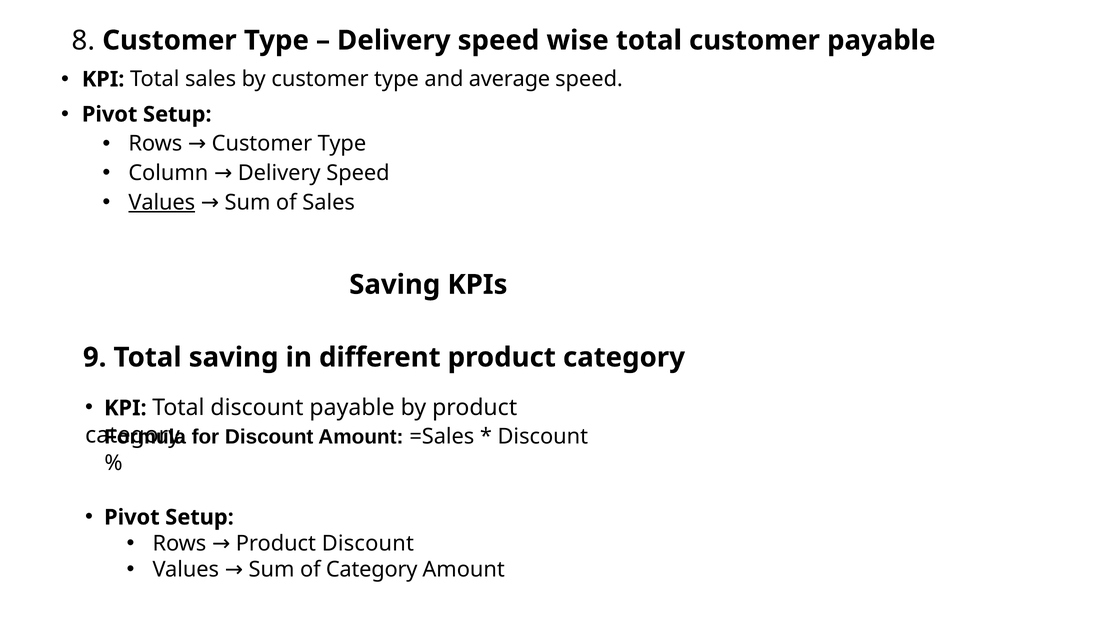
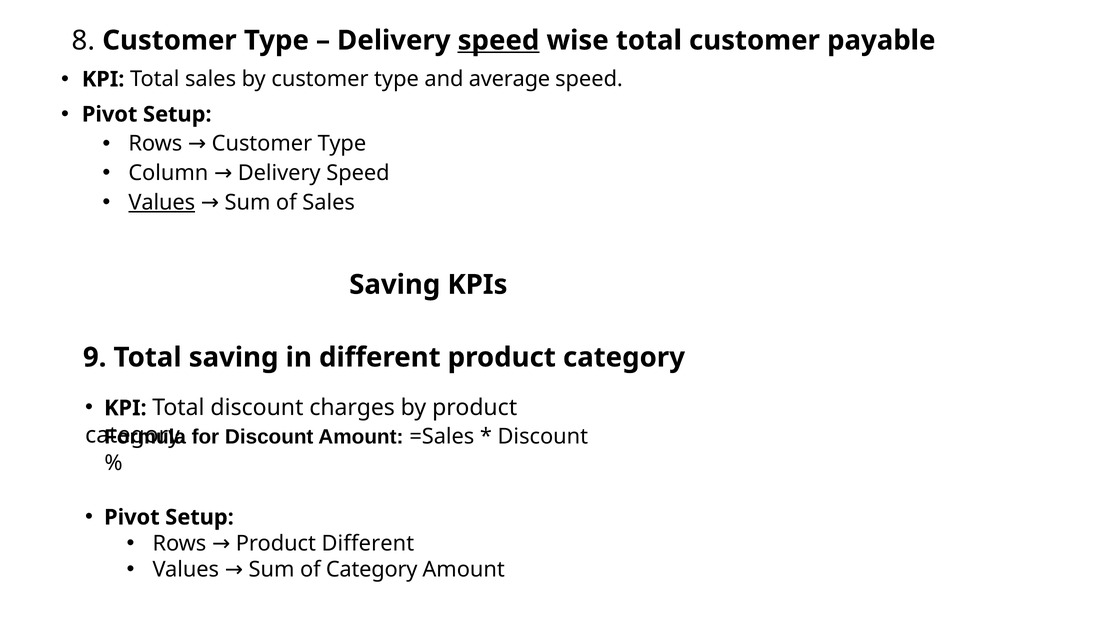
speed underline: none -> present (499, 40)
discount payable: payable -> charges (352, 408)
Product Discount: Discount -> Different (368, 544)
